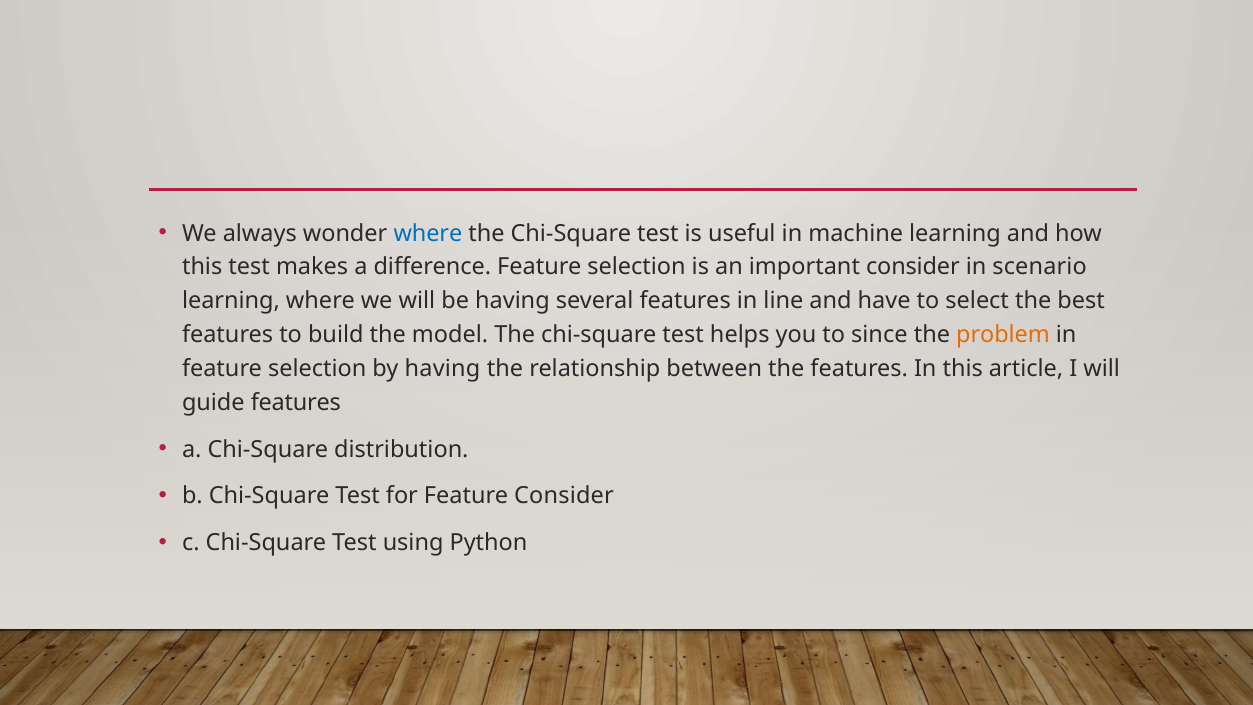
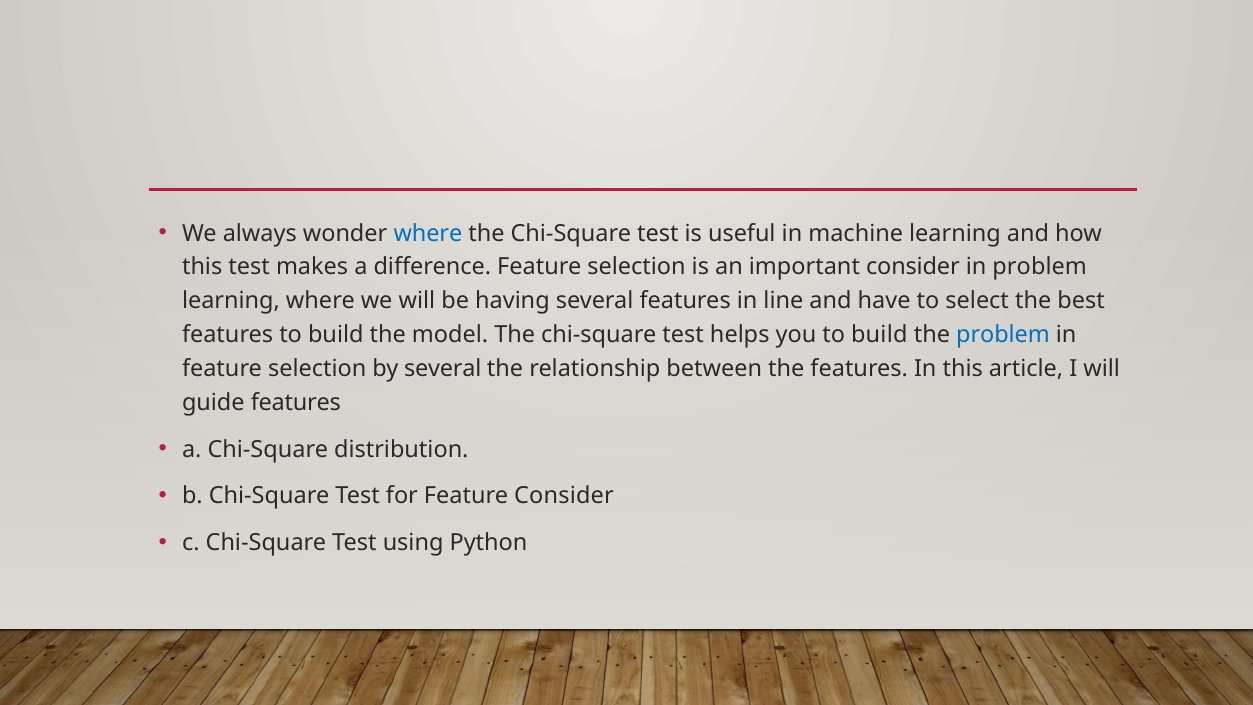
in scenario: scenario -> problem (1040, 267)
you to since: since -> build (879, 335)
problem colour: orange -> blue (1003, 335)
by having: having -> several (443, 368)
